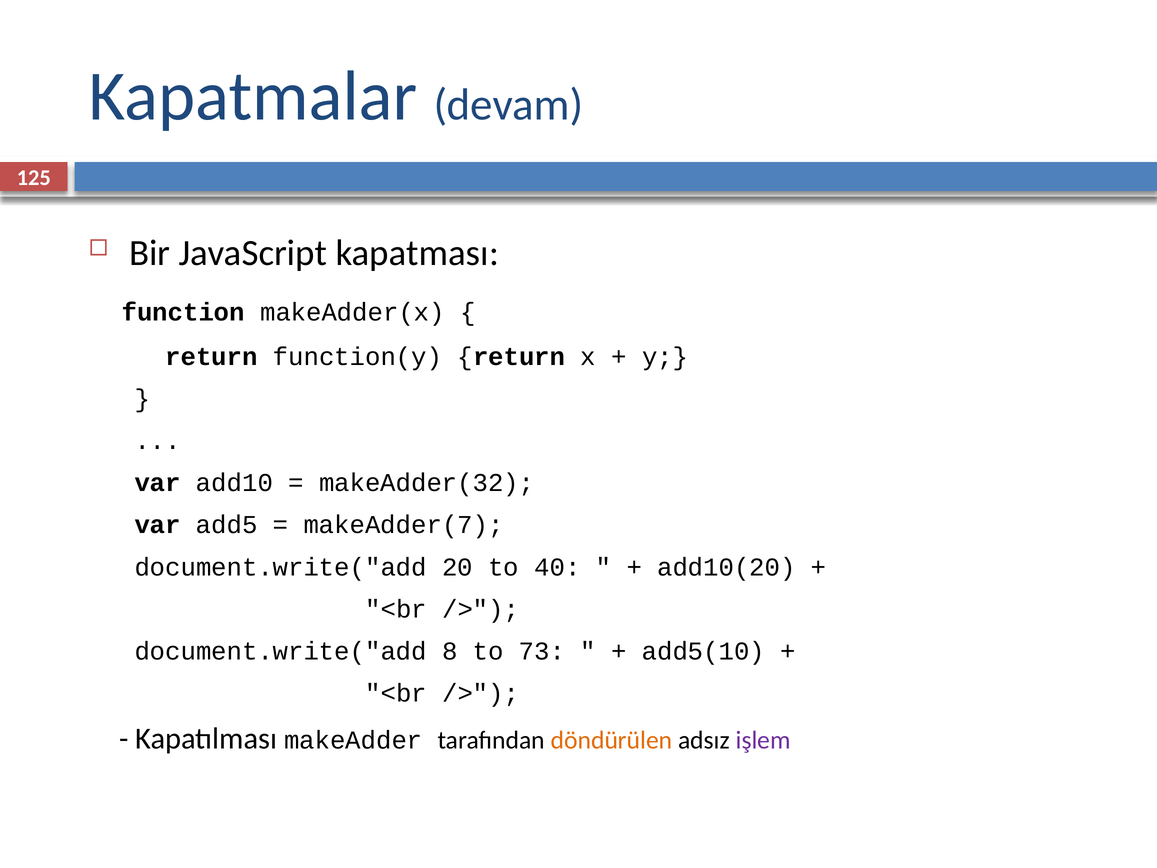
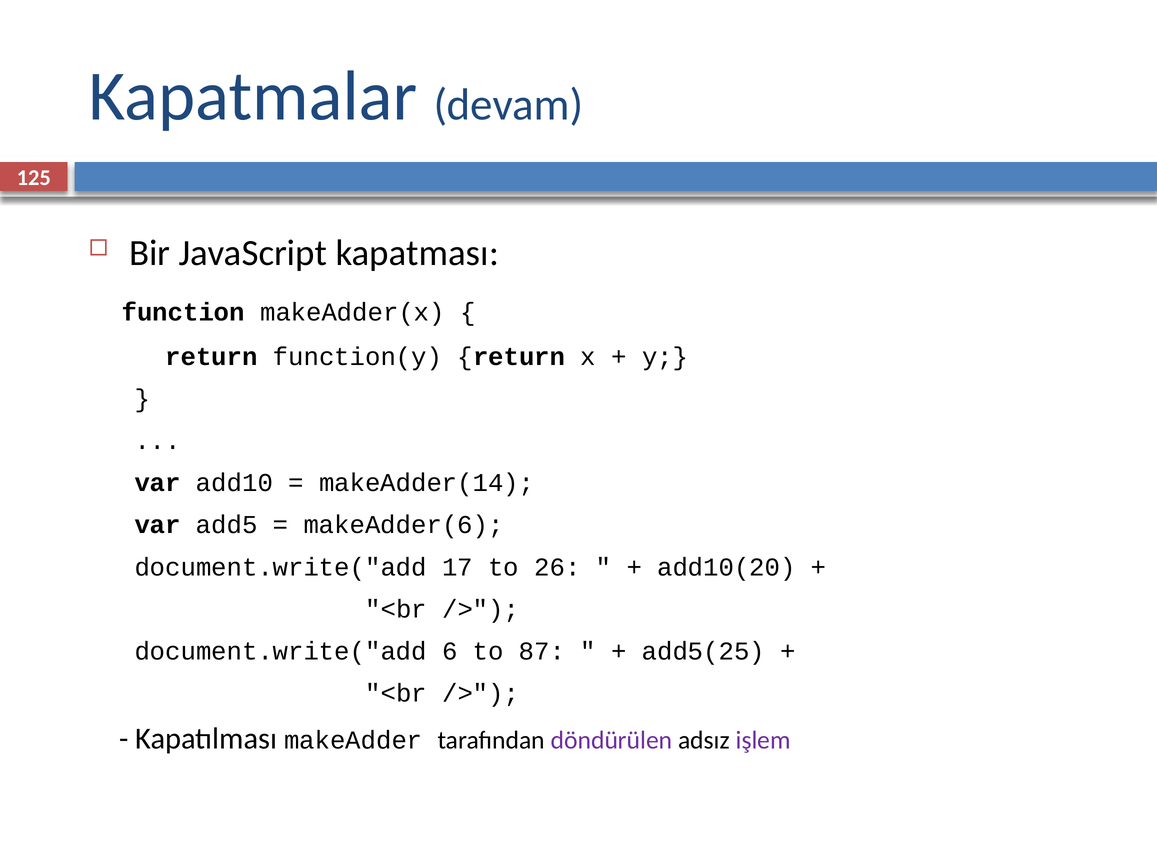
makeAdder(32: makeAdder(32 -> makeAdder(14 (427, 483)
makeAdder(7: makeAdder(7 -> makeAdder(6 (404, 525)
20: 20 -> 17 (457, 567)
40: 40 -> 26 (557, 567)
8: 8 -> 6 (450, 651)
73: 73 -> 87 (542, 651)
add5(10: add5(10 -> add5(25 (703, 651)
döndürülen colour: orange -> purple (612, 740)
